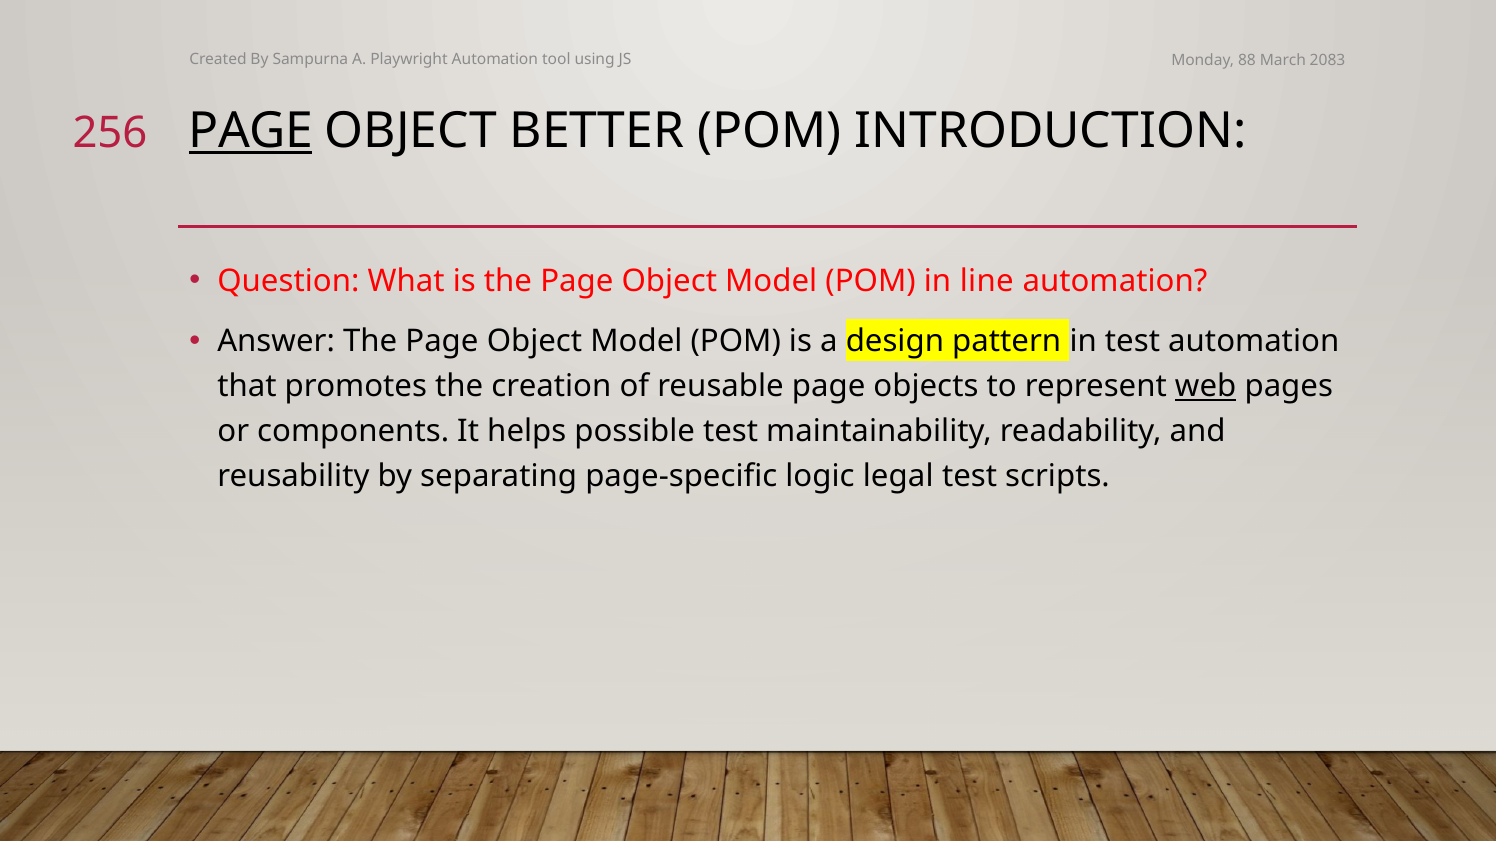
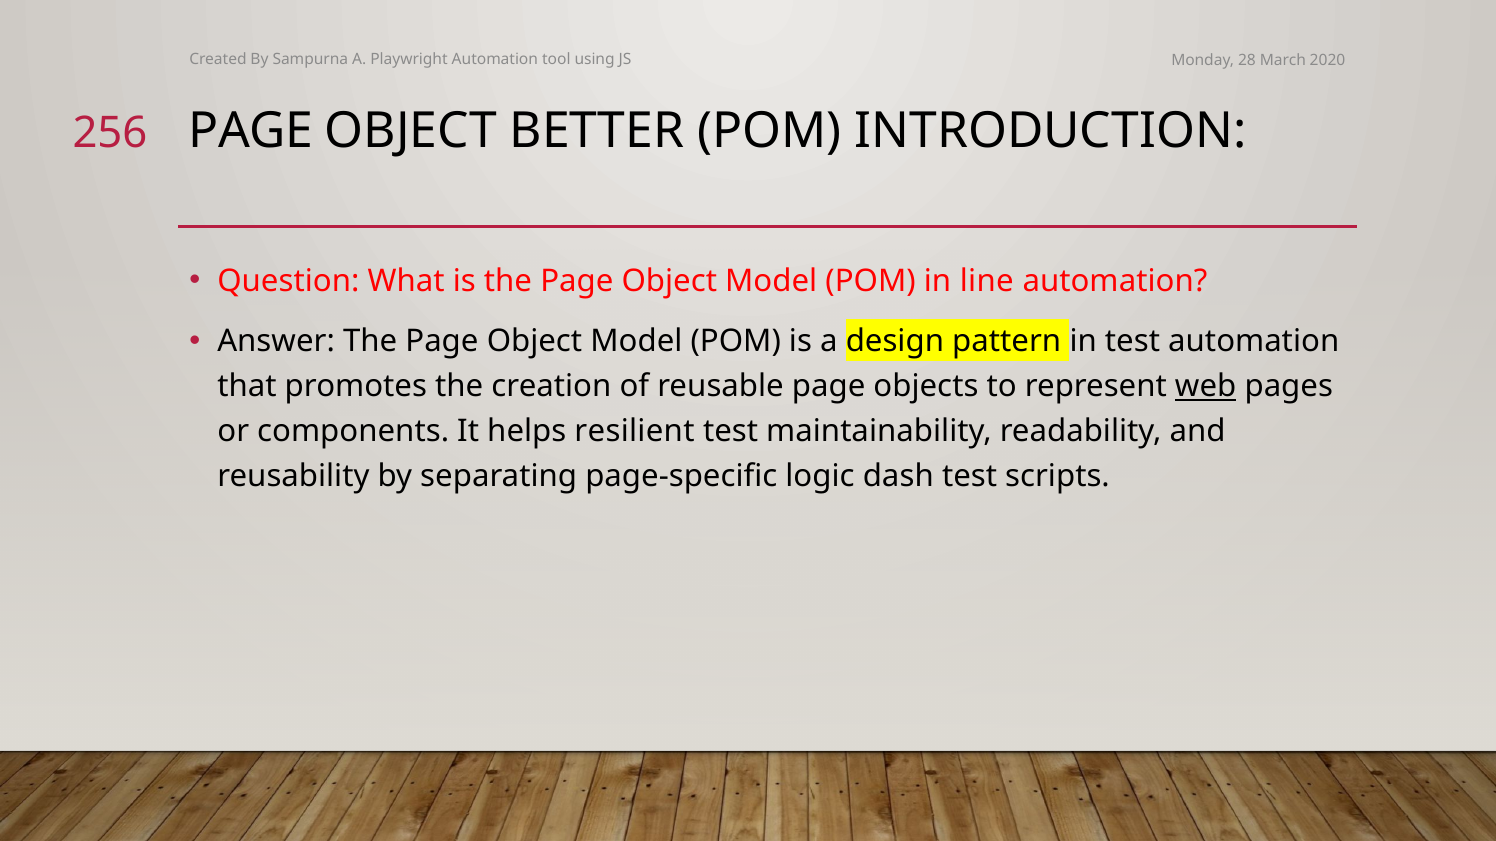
88: 88 -> 28 (1247, 61)
2083: 2083 -> 2020 (1328, 61)
PAGE underline: present -> none (251, 131)
possible: possible -> resilient (634, 432)
legal: legal -> dash (898, 477)
